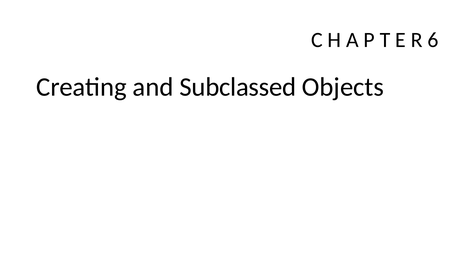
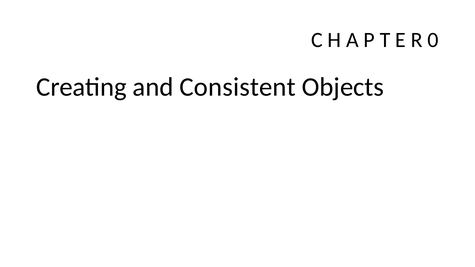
6: 6 -> 0 (433, 40)
Subclassed: Subclassed -> Consistent (238, 87)
